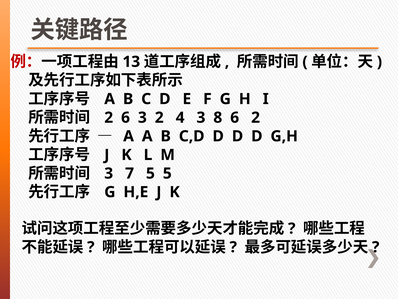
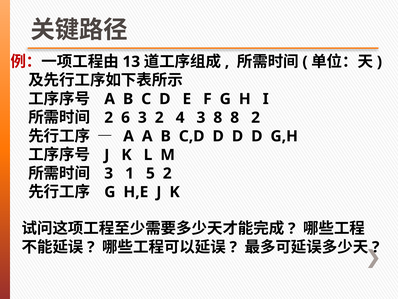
8 6: 6 -> 8 (235, 117)
7: 7 -> 1 (130, 173)
5 5: 5 -> 2 (167, 173)
